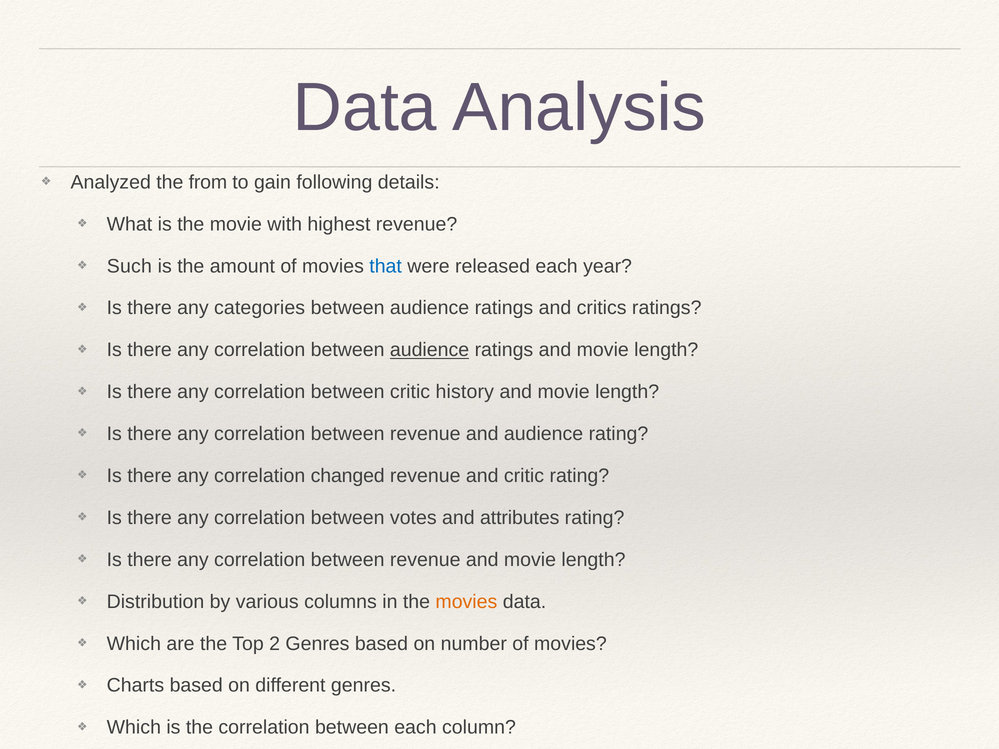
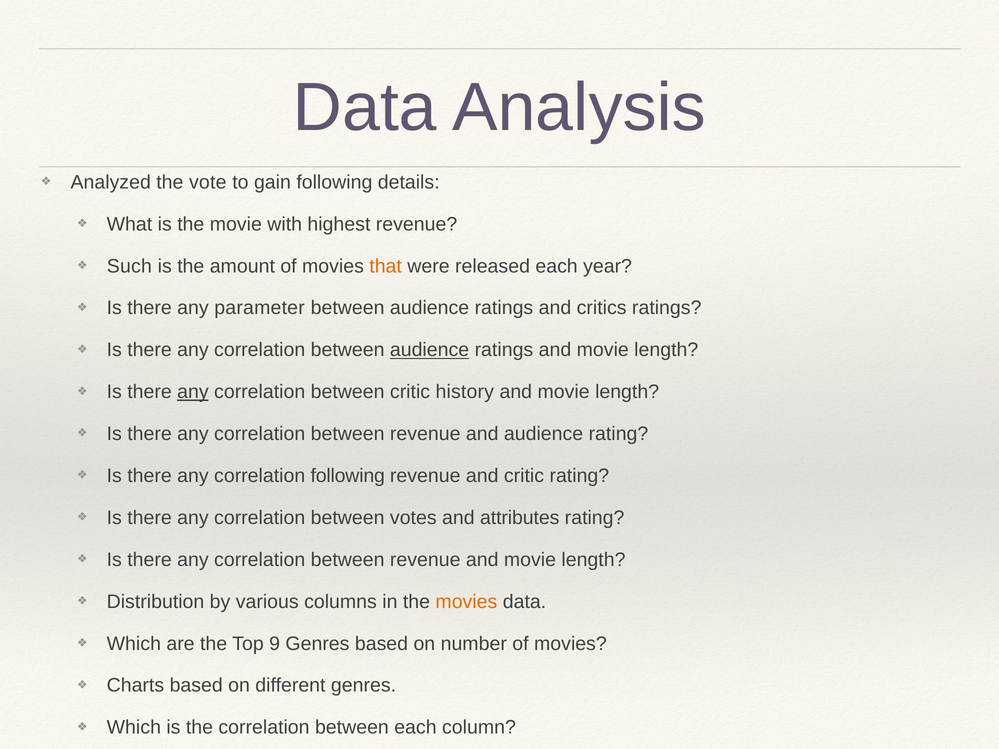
from: from -> vote (208, 182)
that colour: blue -> orange (386, 266)
categories: categories -> parameter (260, 308)
any underline: none -> present (193, 392)
correlation changed: changed -> following (348, 476)
2: 2 -> 9 (275, 644)
